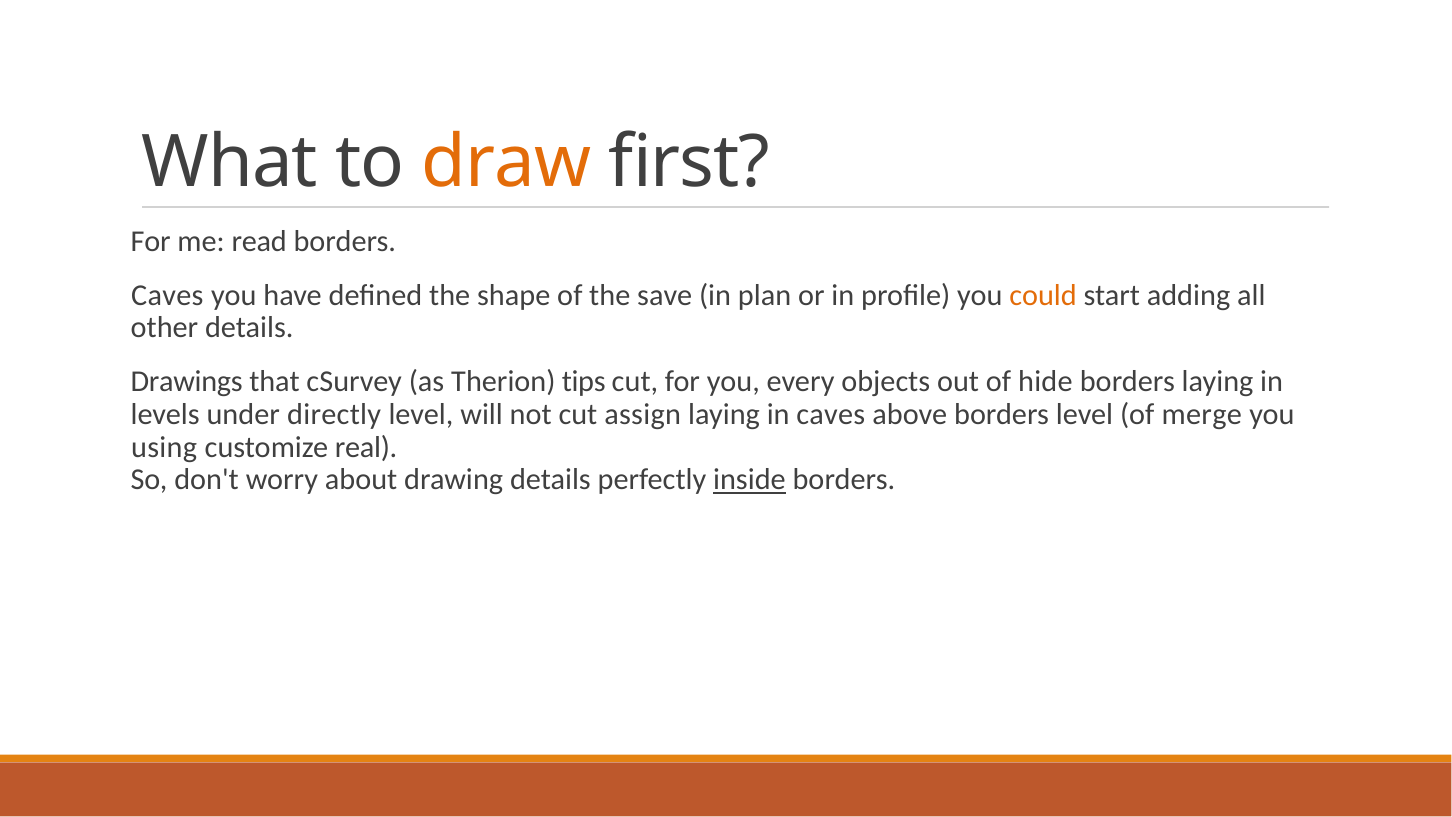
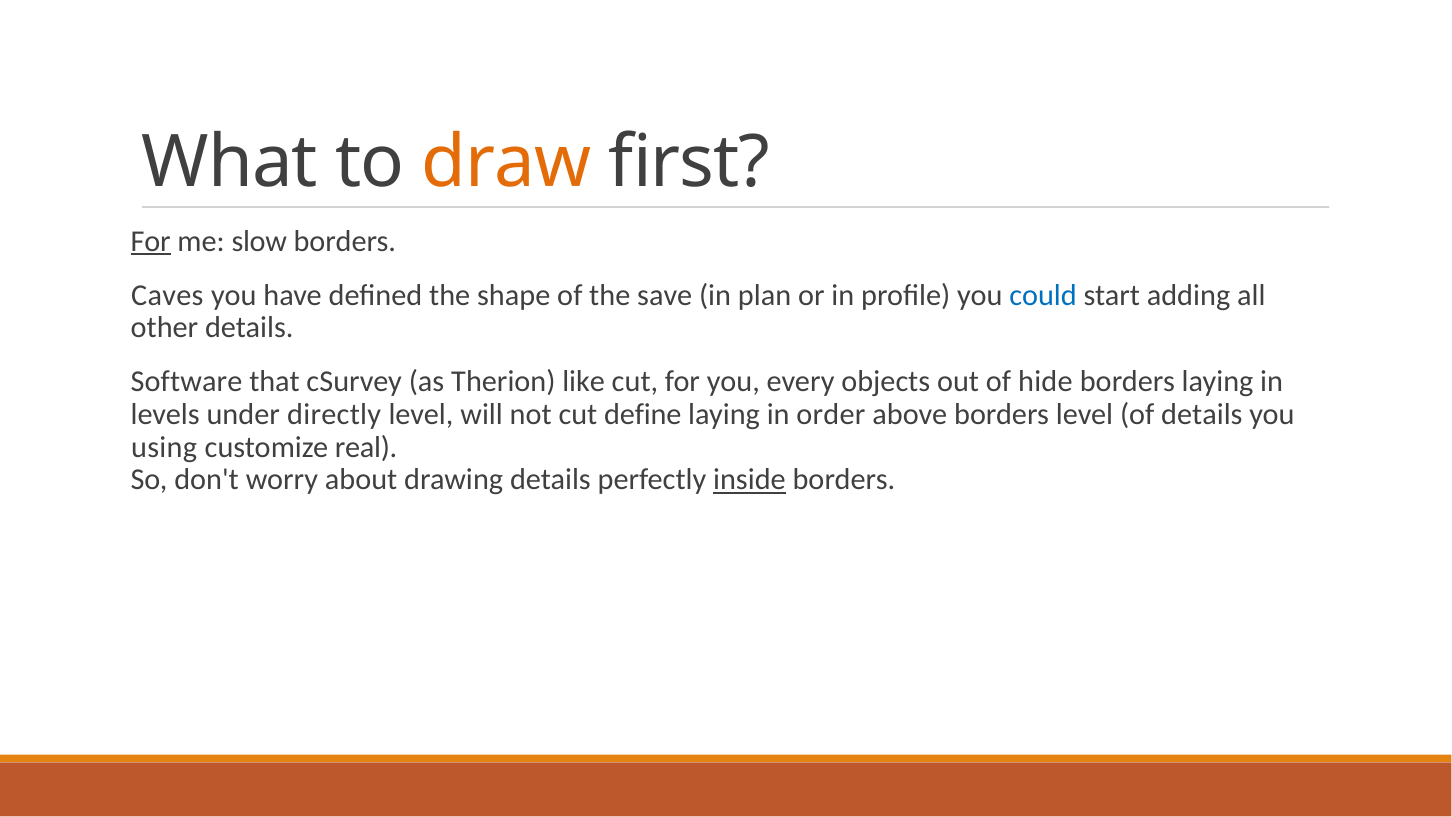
For underline: none -> present (151, 241)
read: read -> slow (259, 241)
could colour: orange -> blue (1043, 295)
Drawings: Drawings -> Software (186, 382)
tips: tips -> like (584, 382)
assign: assign -> define (643, 414)
in caves: caves -> order (831, 414)
of merge: merge -> details (1202, 414)
